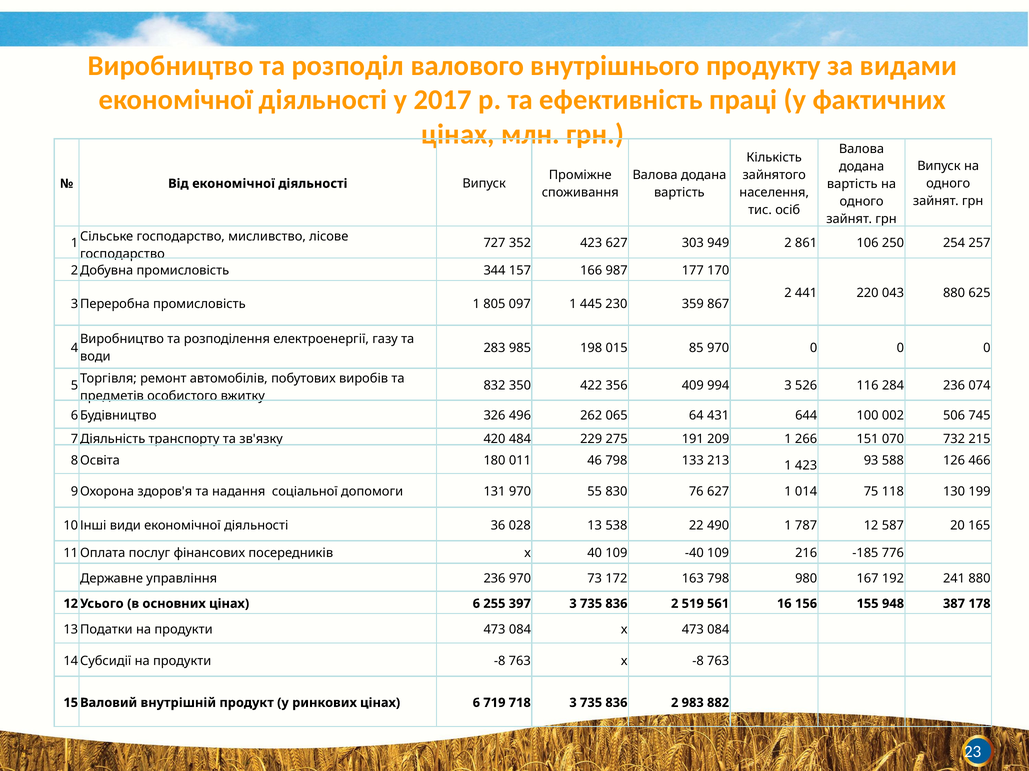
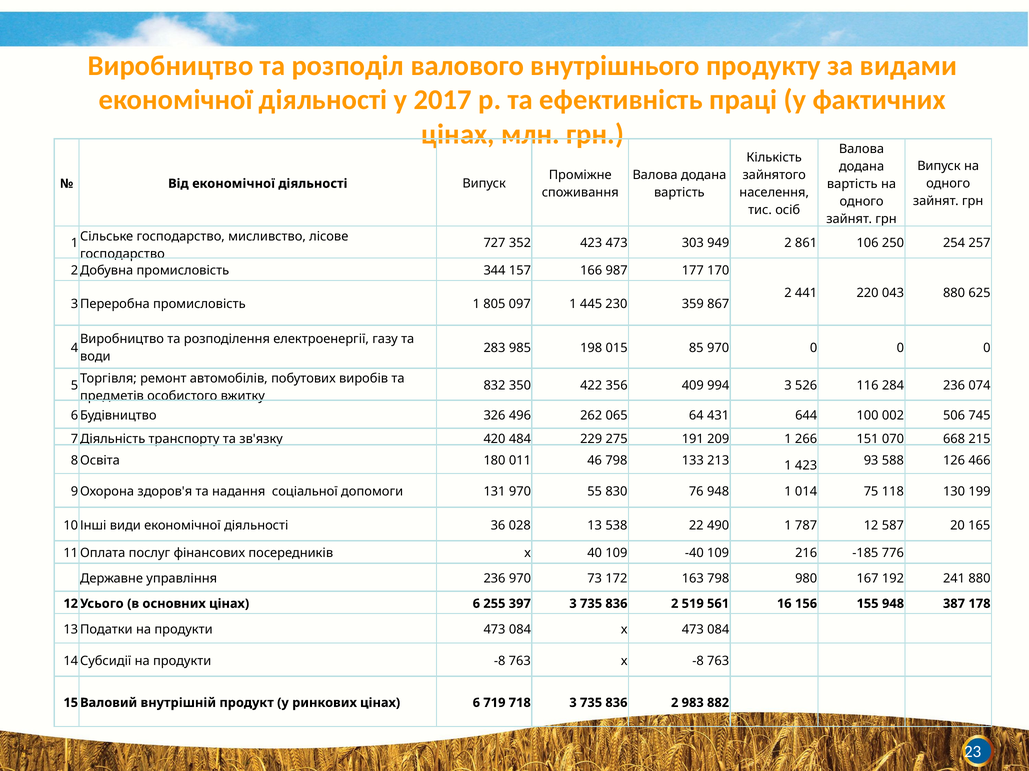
423 627: 627 -> 473 (617, 243)
732: 732 -> 668 (954, 439)
76 627: 627 -> 948 (718, 492)
